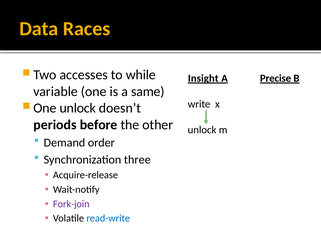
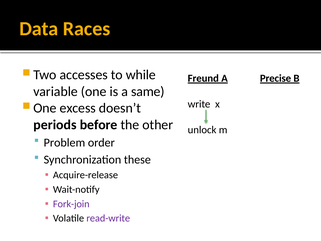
Insight: Insight -> Freund (203, 78)
unlock: unlock -> excess (78, 108)
Demand: Demand -> Problem (64, 142)
three: three -> these (137, 159)
read-write colour: blue -> purple (108, 218)
